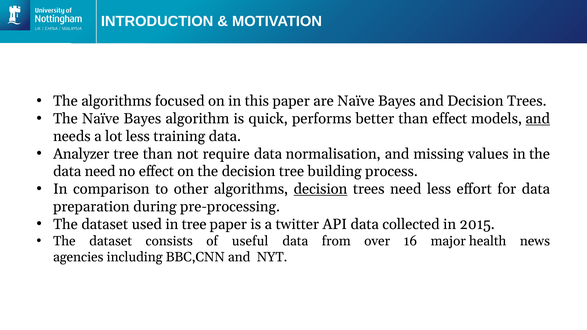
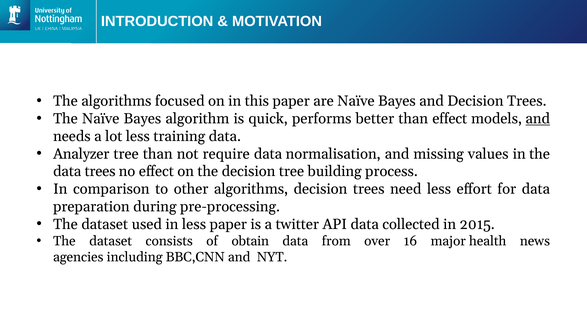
data need: need -> trees (100, 172)
decision underline: present -> none (320, 189)
in tree: tree -> less (194, 224)
useful: useful -> obtain (250, 241)
